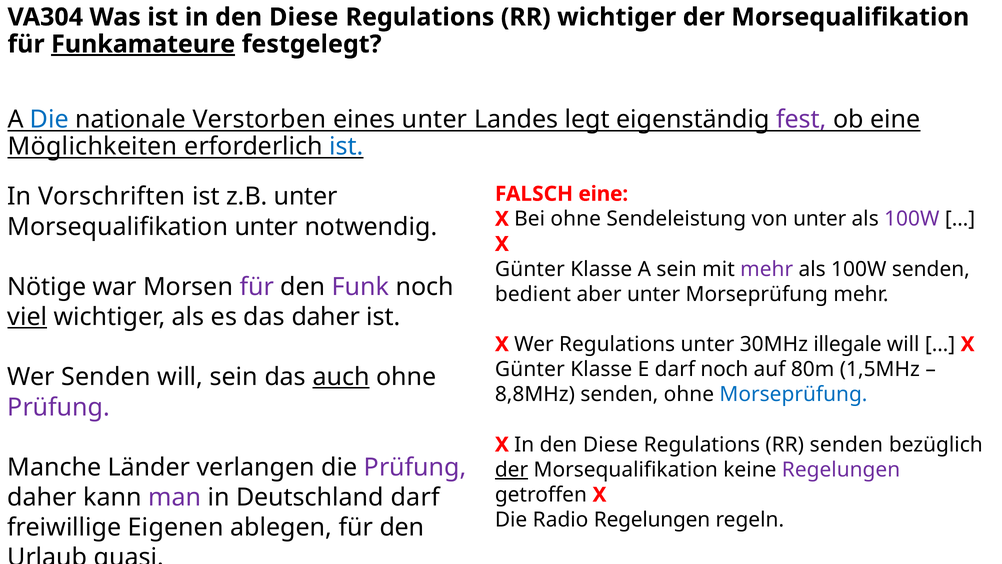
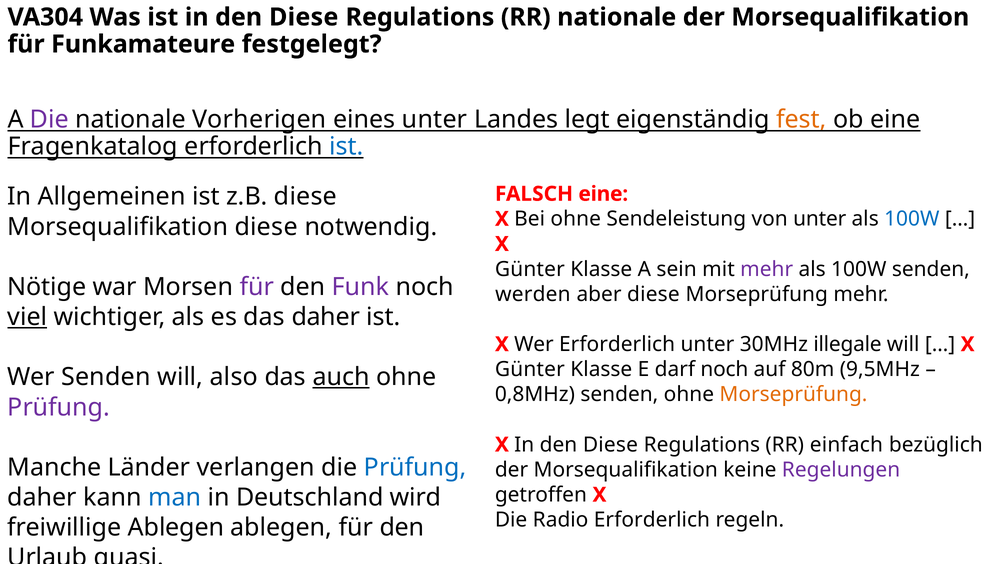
RR wichtiger: wichtiger -> nationale (617, 17)
Funkamateure underline: present -> none (143, 44)
Die colour: blue -> purple (49, 119)
Verstorben: Verstorben -> Vorherigen (259, 119)
fest colour: purple -> orange (801, 119)
Möglichkeiten: Möglichkeiten -> Fragenkatalog (93, 146)
Vorschriften: Vorschriften -> Allgemeinen (112, 197)
z.B unter: unter -> diese (305, 197)
100W colour: purple -> blue (912, 219)
Morsequalifikation unter: unter -> diese (266, 227)
bedient: bedient -> werden (533, 294)
aber unter: unter -> diese (653, 294)
Wer Regulations: Regulations -> Erforderlich (617, 344)
1,5MHz: 1,5MHz -> 9,5MHz (880, 369)
will sein: sein -> also (234, 377)
8,8MHz: 8,8MHz -> 0,8MHz (535, 394)
Morseprüfung colour: blue -> orange (793, 394)
RR senden: senden -> einfach (846, 444)
Prüfung colour: purple -> blue (415, 467)
der underline: present -> none (512, 469)
man colour: purple -> blue (175, 497)
Deutschland darf: darf -> wird (415, 497)
Radio Regelungen: Regelungen -> Erforderlich (652, 520)
freiwillige Eigenen: Eigenen -> Ablegen (176, 527)
